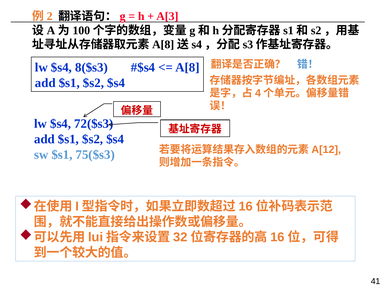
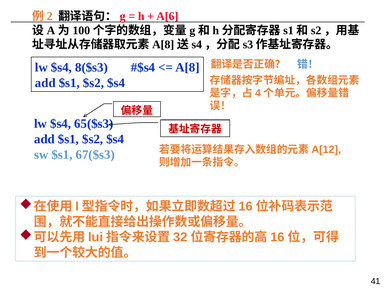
A[3: A[3 -> A[6 (167, 16)
72($s3: 72($s3 -> 65($s3 (94, 124)
75($s3: 75($s3 -> 67($s3 (95, 155)
